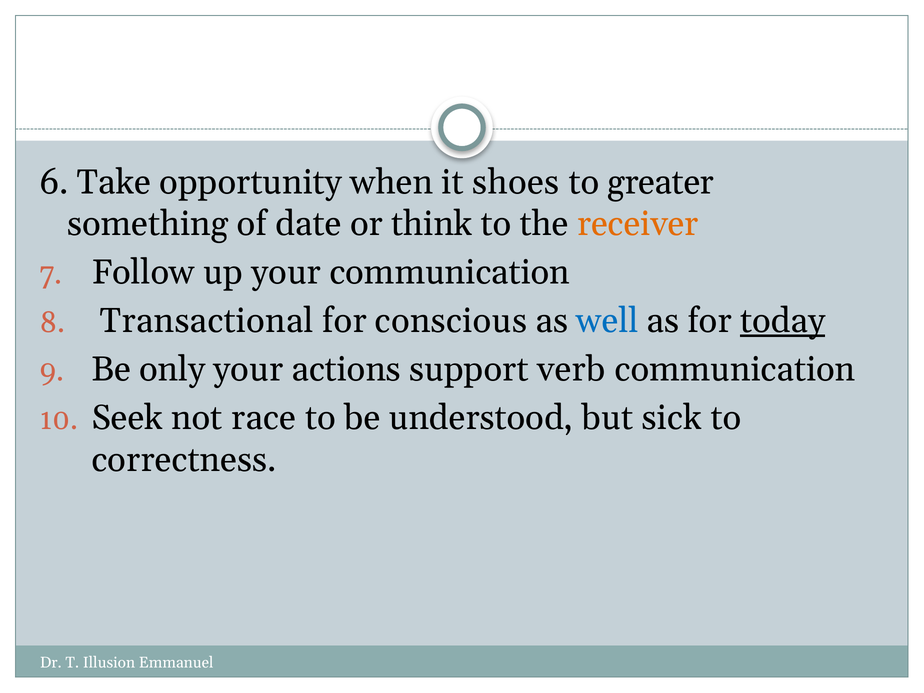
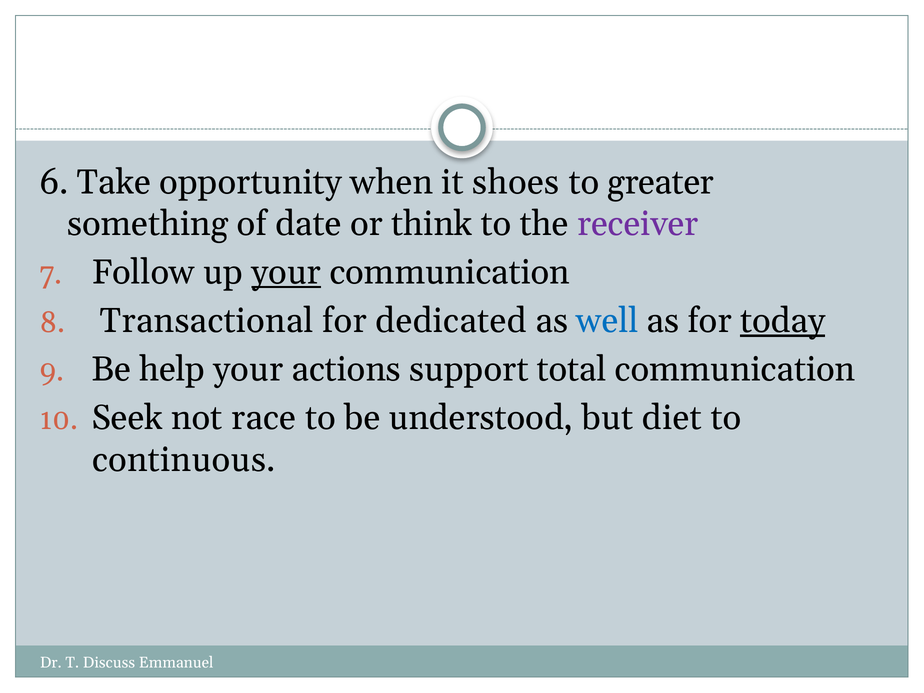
receiver colour: orange -> purple (638, 224)
your underline: none -> present (286, 272)
conscious: conscious -> dedicated (451, 321)
only: only -> help (172, 369)
verb: verb -> total (572, 369)
sick: sick -> diet (672, 418)
correctness: correctness -> continuous (184, 460)
Illusion: Illusion -> Discuss (109, 663)
